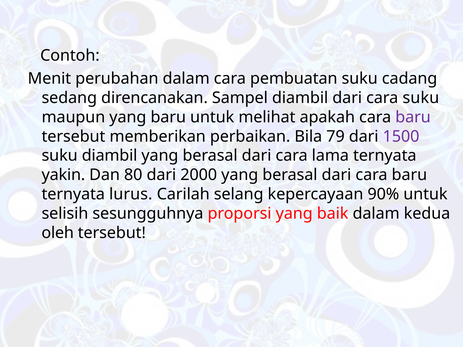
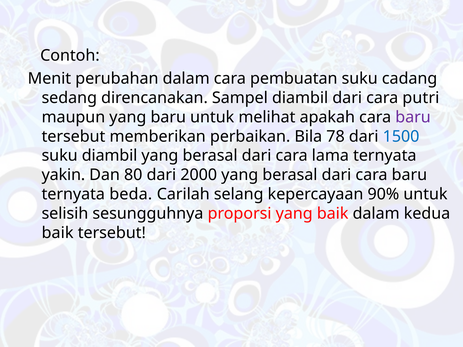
cara suku: suku -> putri (421, 98)
79: 79 -> 78 (336, 136)
1500 colour: purple -> blue (401, 136)
lurus: lurus -> beda (131, 194)
oleh: oleh -> baik (58, 233)
